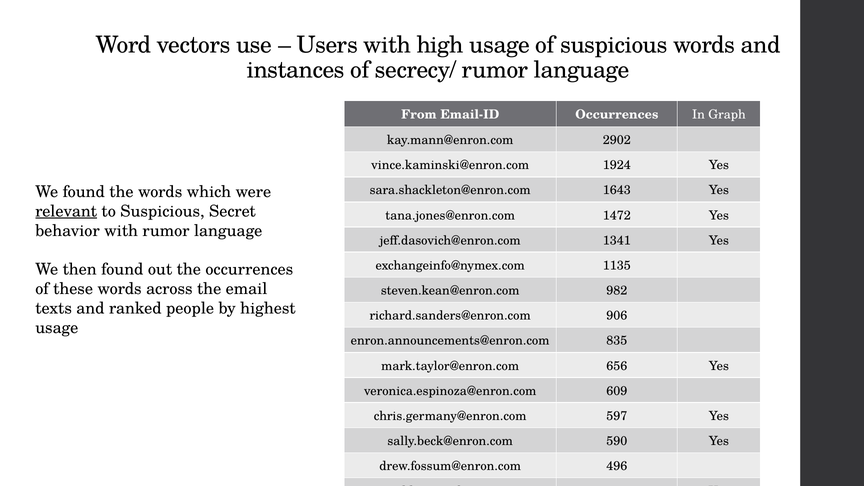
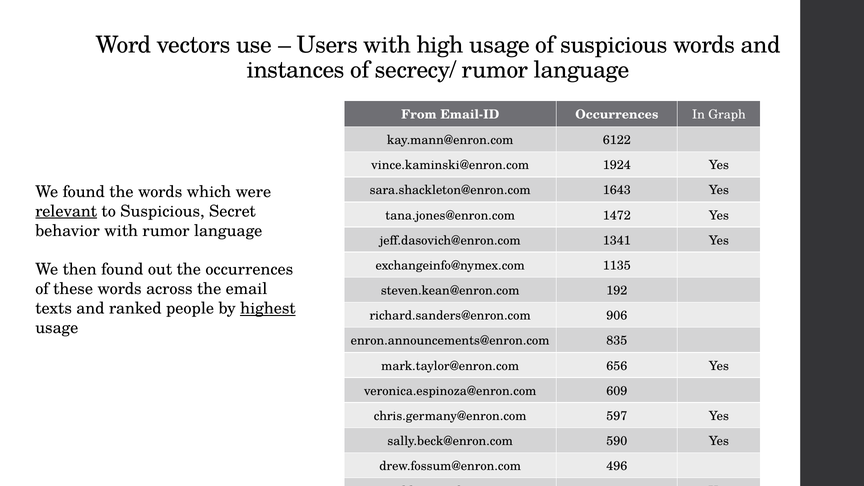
2902: 2902 -> 6122 (617, 140)
982: 982 -> 192 (617, 291)
highest underline: none -> present (268, 308)
